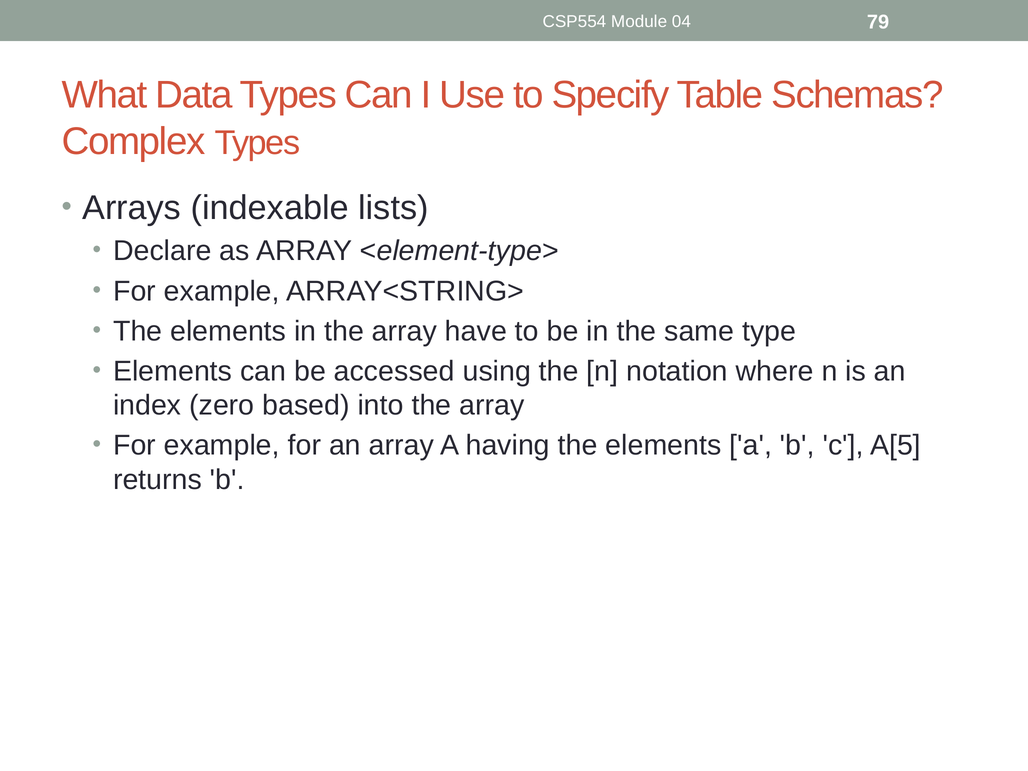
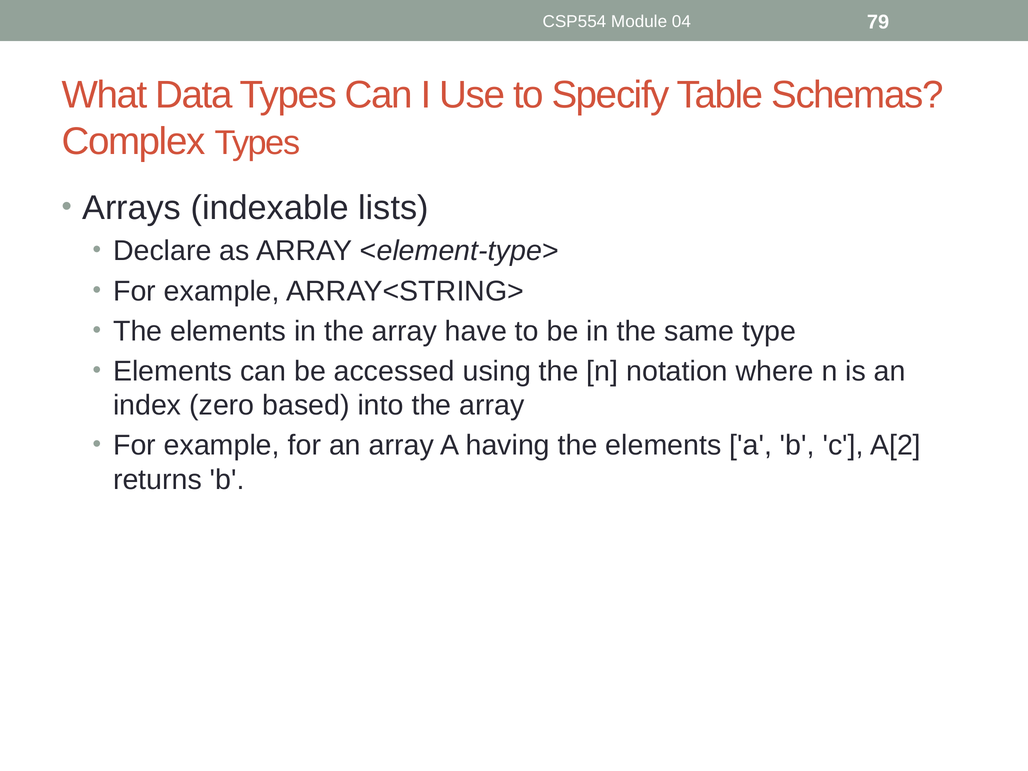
A[5: A[5 -> A[2 (895, 445)
